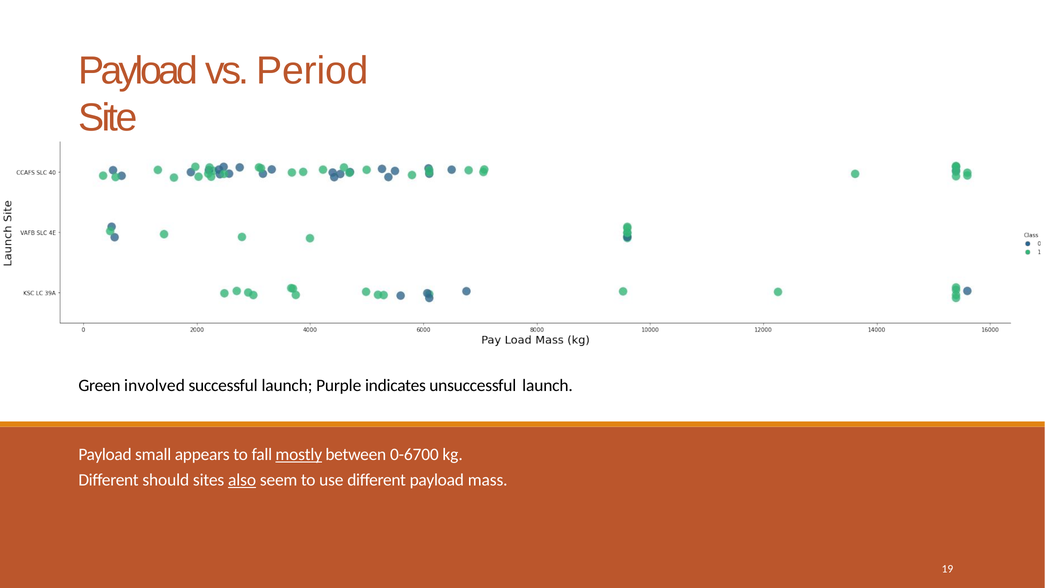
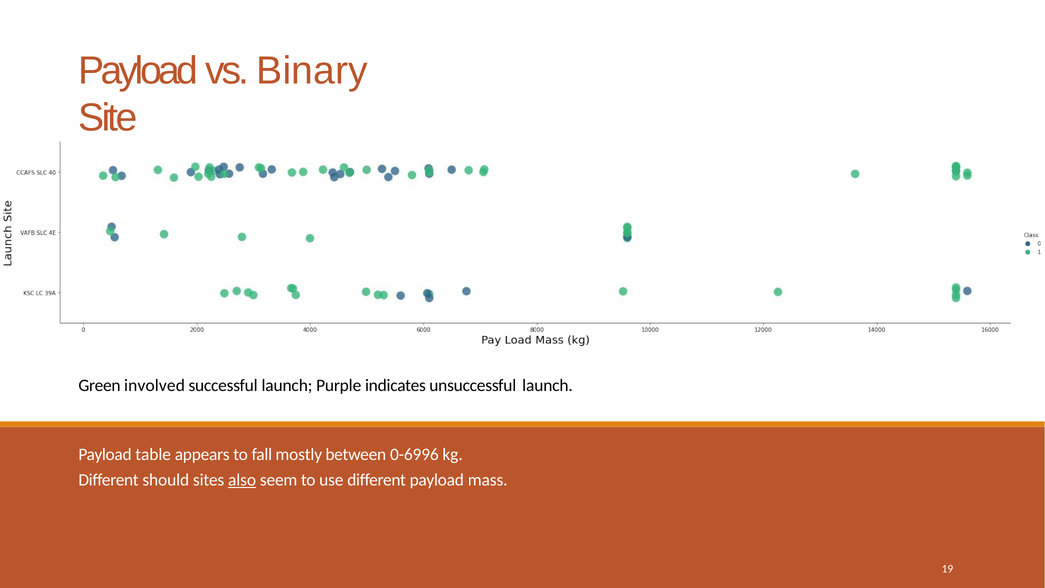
Period: Period -> Binary (312, 71)
small: small -> table (153, 455)
mostly underline: present -> none (299, 455)
0-6700: 0-6700 -> 0-6996 (414, 455)
